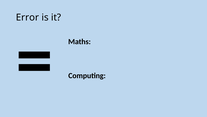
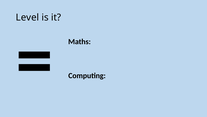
Error: Error -> Level (27, 17)
